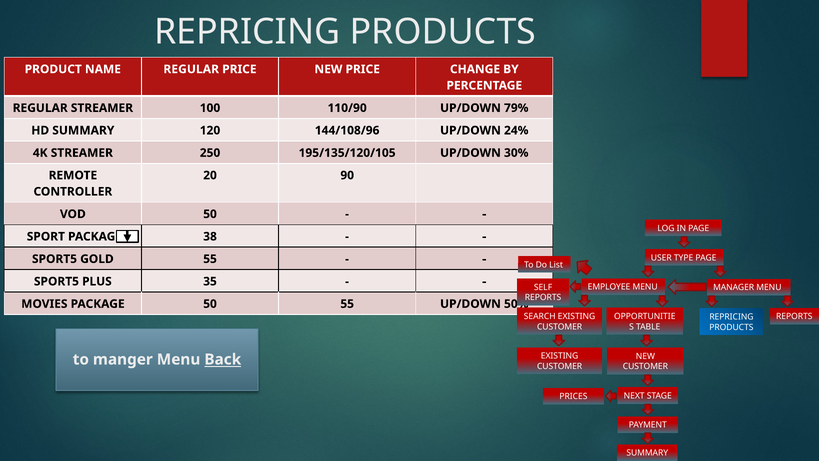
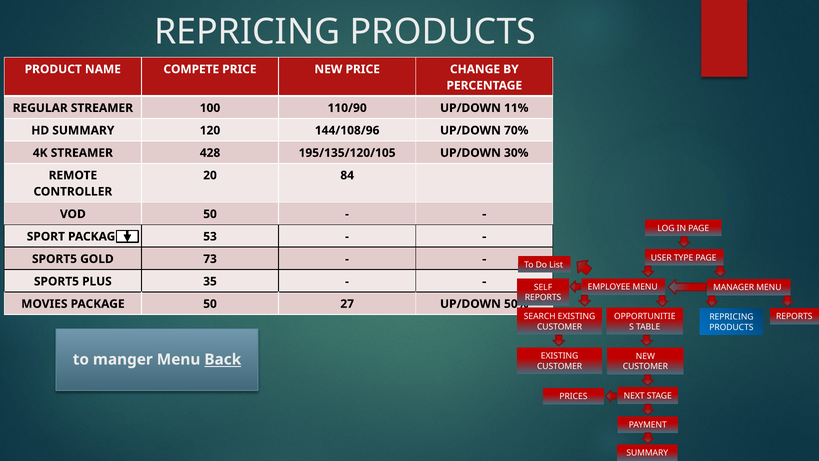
NAME REGULAR: REGULAR -> COMPETE (191, 69)
79%: 79% -> 11% (516, 108)
24%: 24% -> 70% (516, 130)
250: 250 -> 428 (210, 153)
90: 90 -> 84 (347, 175)
38: 38 -> 53 (210, 236)
GOLD 55: 55 -> 73 (210, 259)
50 55: 55 -> 27 (347, 304)
